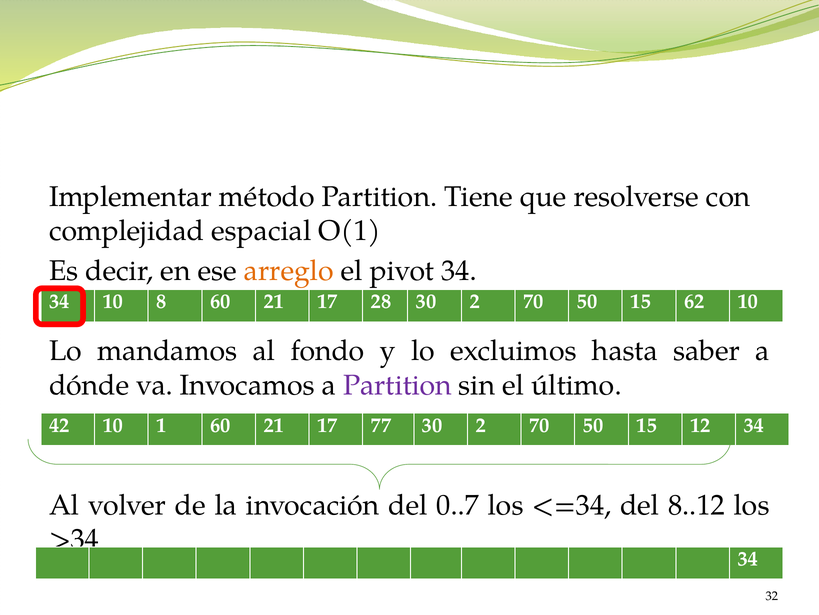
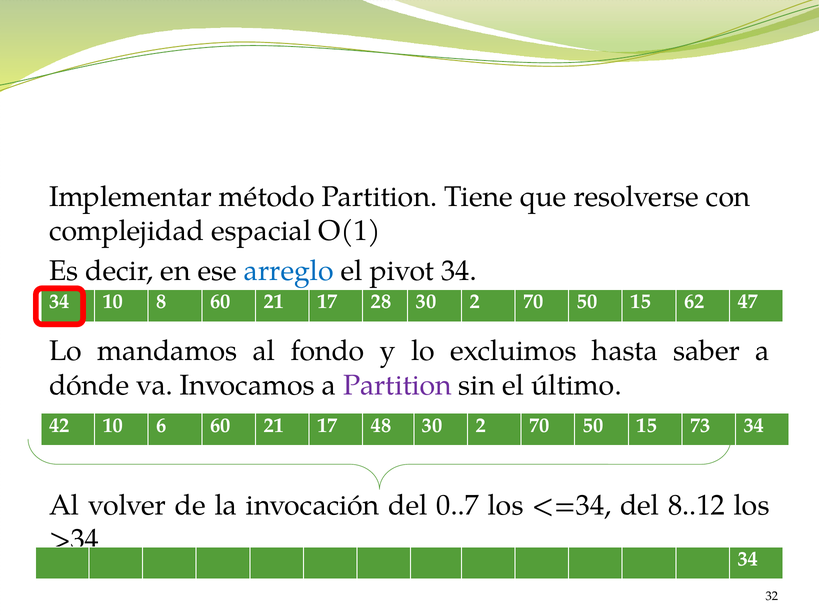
arreglo colour: orange -> blue (289, 271)
62 10: 10 -> 47 (748, 301)
1: 1 -> 6 (162, 425)
77: 77 -> 48 (381, 425)
12: 12 -> 73 (700, 425)
